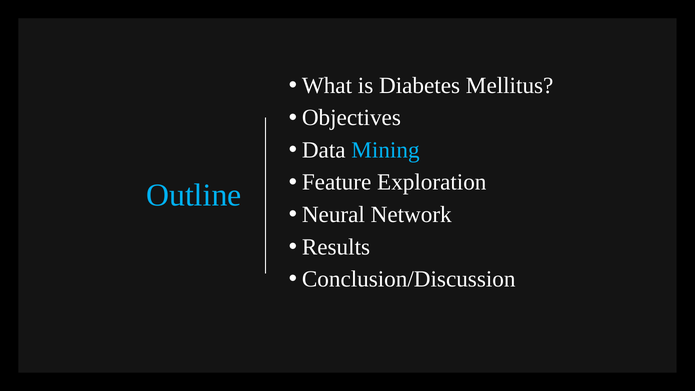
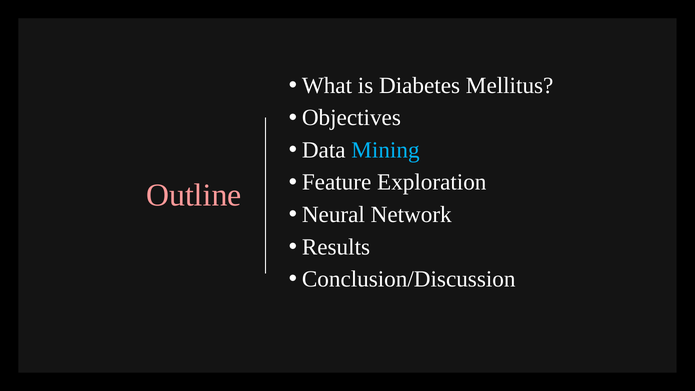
Outline colour: light blue -> pink (194, 195)
